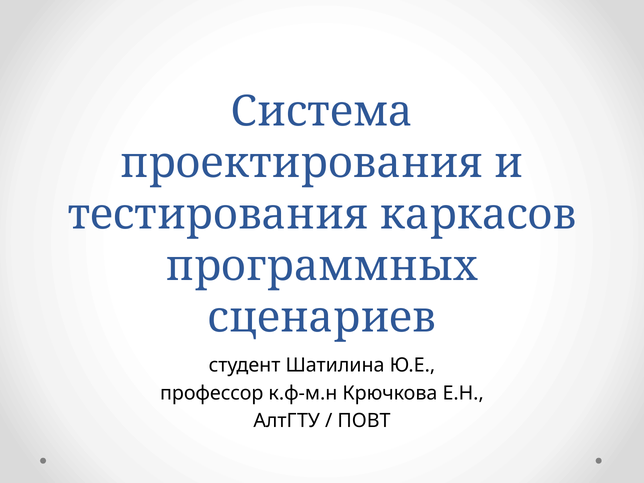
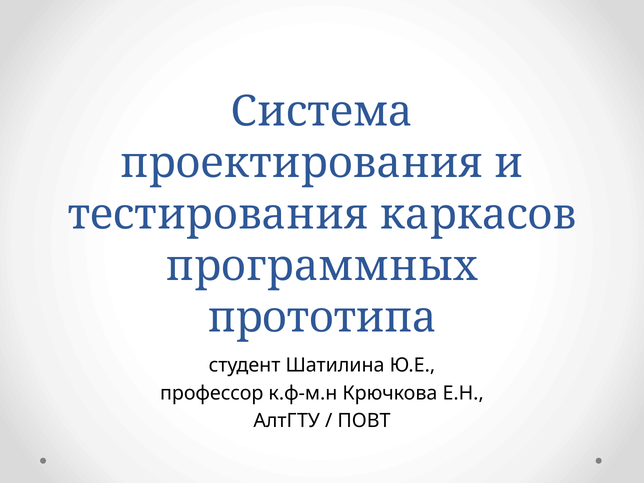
сценариев: сценариев -> прототипа (322, 317)
